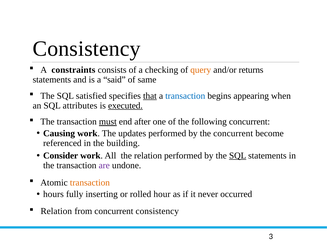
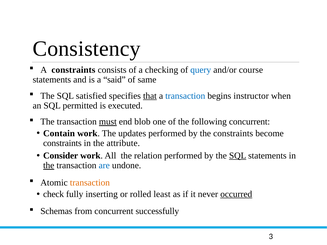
query colour: orange -> blue (201, 70)
returns: returns -> course (251, 70)
appearing: appearing -> instructor (251, 96)
attributes: attributes -> permitted (80, 106)
executed underline: present -> none (125, 106)
after: after -> blob (142, 122)
Causing: Causing -> Contain (59, 133)
the concurrent: concurrent -> constraints (233, 133)
referenced: referenced -> constraints (62, 143)
building: building -> attribute (123, 143)
the underline: none -> present (49, 166)
are colour: purple -> blue (104, 166)
hours: hours -> check (54, 194)
hour: hour -> least (162, 194)
occurred underline: none -> present (236, 194)
Relation: Relation -> Schemas (56, 211)
concurrent consistency: consistency -> successfully (157, 211)
